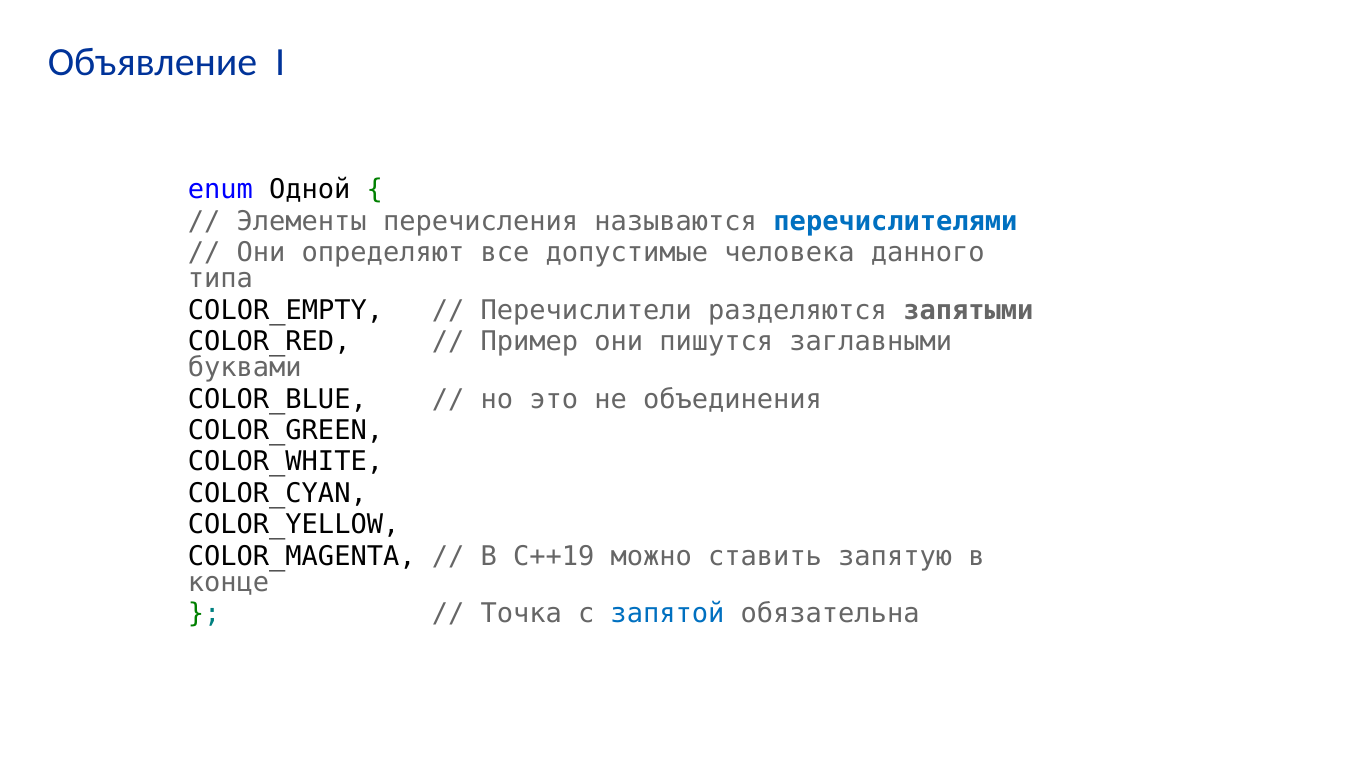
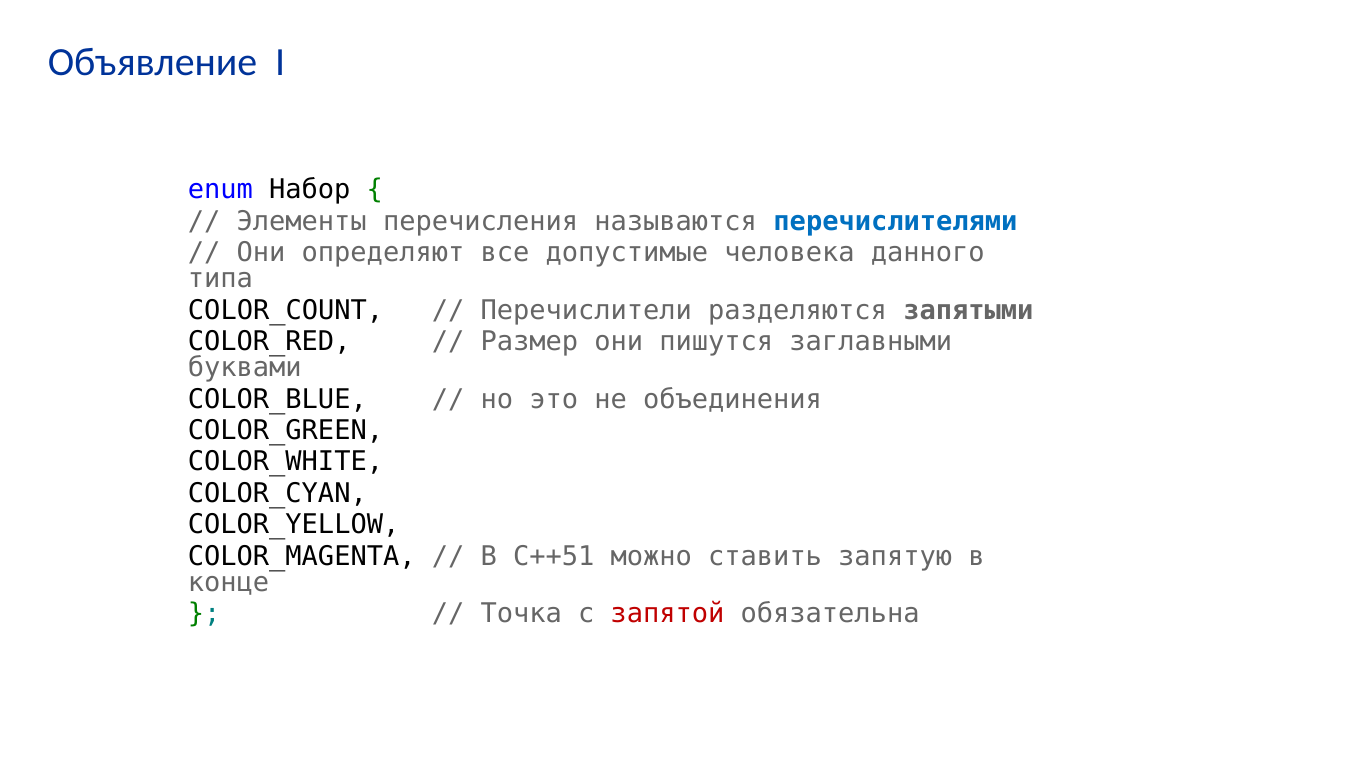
Одной: Одной -> Набор (310, 190)
COLOR_EMPTY: COLOR_EMPTY -> COLOR_COUNT (286, 310)
Пример: Пример -> Размер (529, 341)
С++19: С++19 -> С++51 (554, 556)
запятой colour: blue -> red (667, 613)
